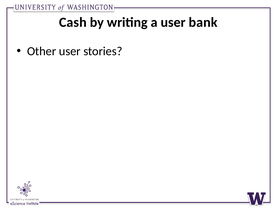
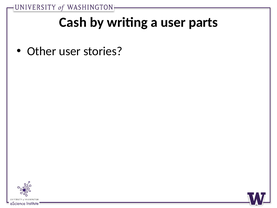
bank: bank -> parts (203, 22)
